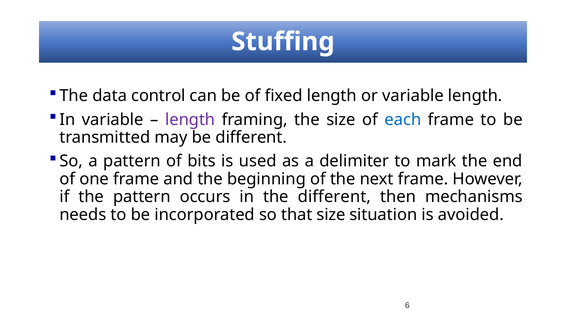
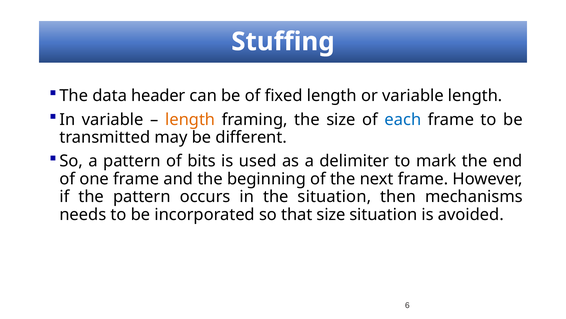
control: control -> header (158, 96)
length colour: purple -> orange (190, 119)
the different: different -> situation (334, 196)
